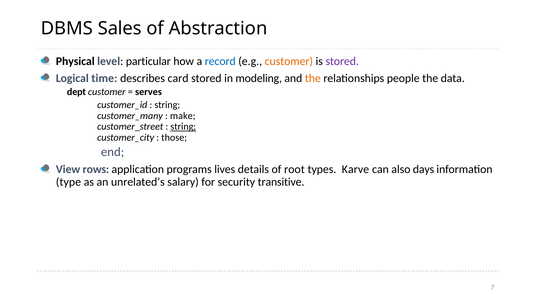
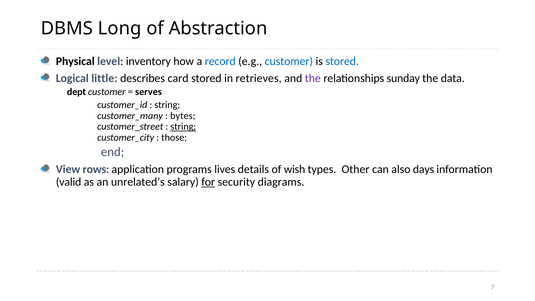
Sales: Sales -> Long (120, 28)
particular: particular -> inventory (148, 61)
customer colour: orange -> blue (289, 61)
stored colour: purple -> blue (342, 61)
time: time -> little (104, 78)
modeling: modeling -> retrieves (259, 78)
the colour: orange -> purple (313, 78)
people: people -> sunday (403, 78)
make: make -> bytes (183, 116)
root: root -> wish (295, 169)
Karve: Karve -> Other (356, 169)
type: type -> valid (69, 182)
for underline: none -> present (208, 182)
transitive: transitive -> diagrams (281, 182)
